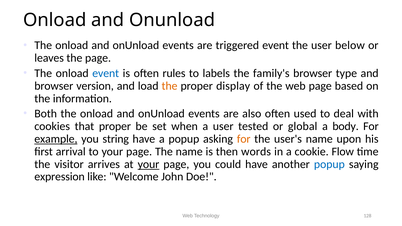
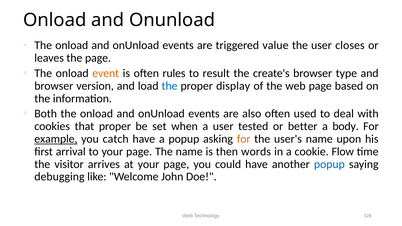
triggered event: event -> value (275, 45)
below: below -> closes (350, 45)
event colour: blue -> orange (106, 73)
labels: labels -> result (216, 73)
family's: family's -> create's (271, 73)
the colour: orange -> blue (170, 86)
global: global -> better (303, 126)
string: string -> catch (116, 139)
your underline: present -> none (148, 164)
expression: expression -> debugging (59, 177)
